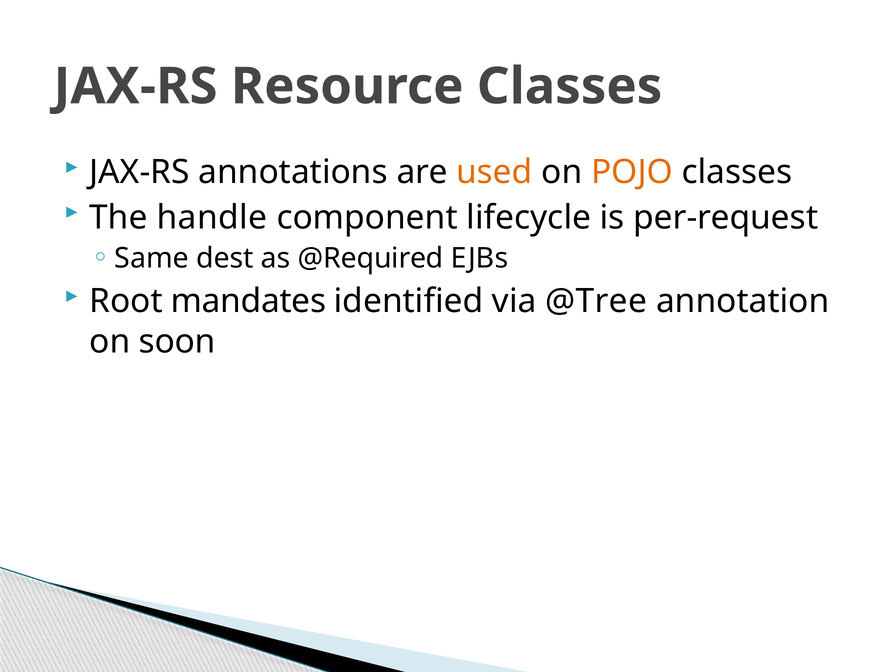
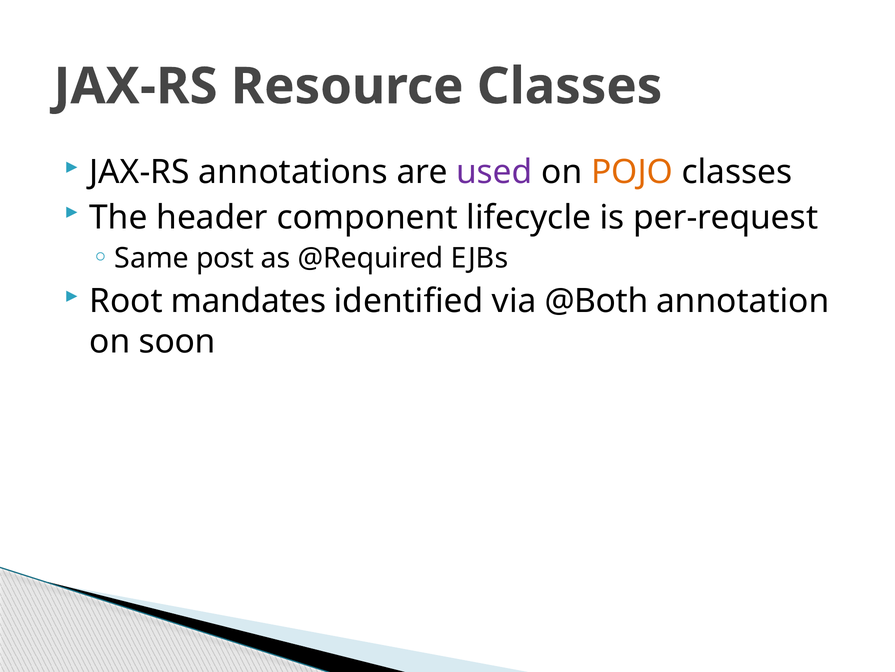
used colour: orange -> purple (494, 172)
handle: handle -> header (212, 217)
dest: dest -> post (225, 258)
@Tree: @Tree -> @Both (597, 301)
